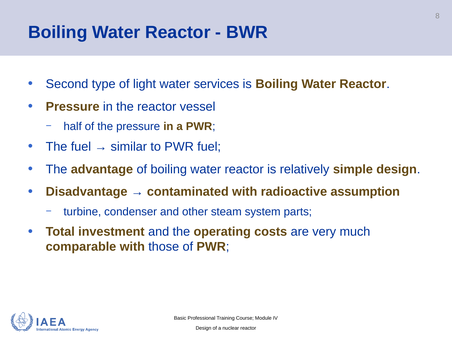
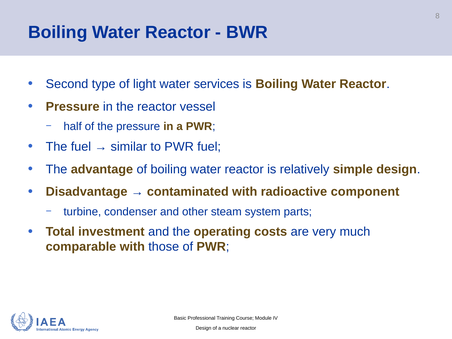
assumption: assumption -> component (365, 192)
